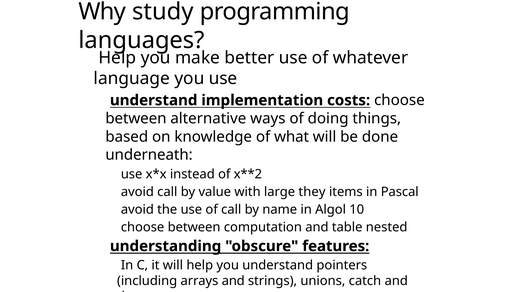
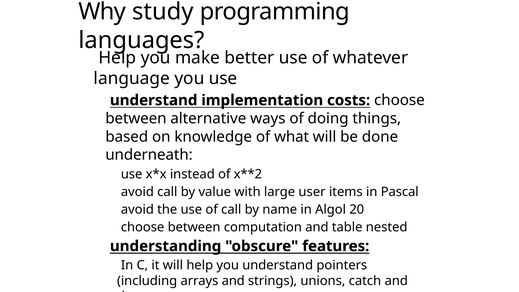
they: they -> user (312, 192)
10: 10 -> 20 (357, 209)
